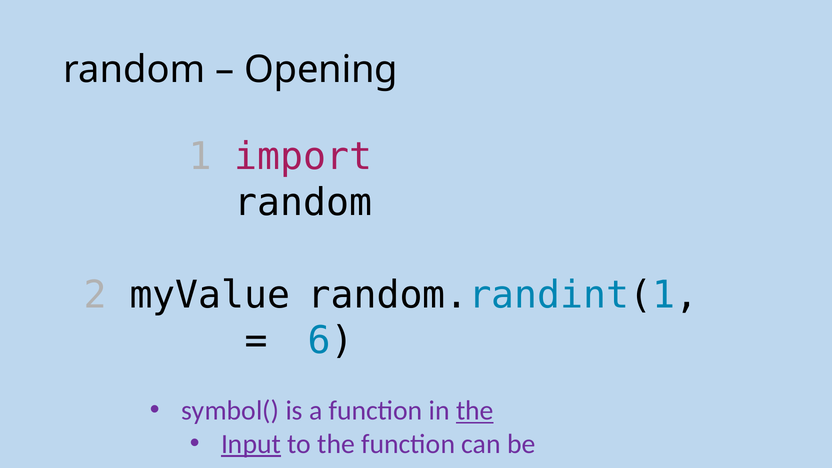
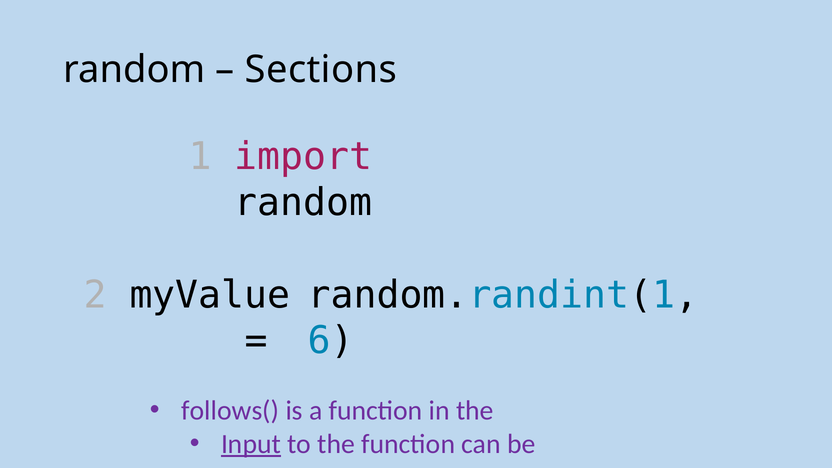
Opening: Opening -> Sections (321, 70)
symbol(: symbol( -> follows( (230, 411)
the underline: present -> none (475, 411)
